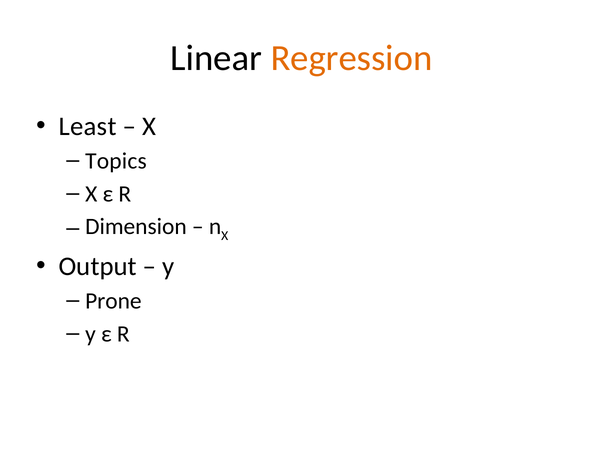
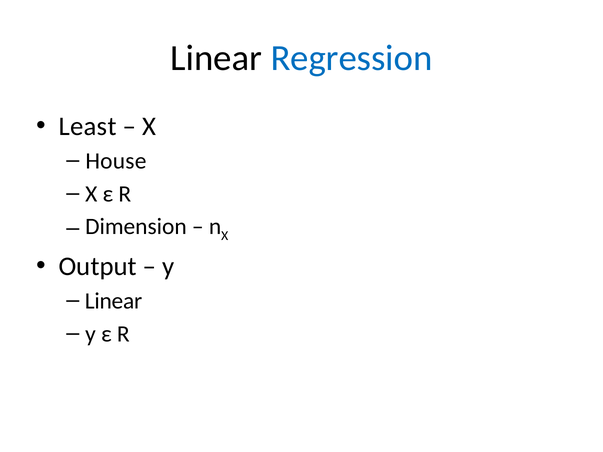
Regression colour: orange -> blue (351, 58)
Topics: Topics -> House (116, 161)
Prone: Prone -> Linear (113, 301)
